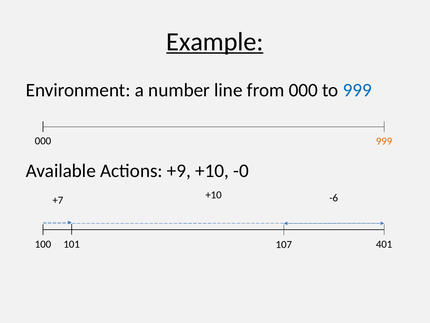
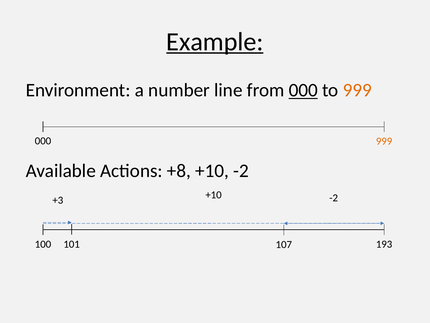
000 underline: none -> present (303, 90)
999 colour: blue -> orange (357, 90)
+9: +9 -> +8 (179, 171)
-0: -0 -> -2 (241, 171)
-6: -6 -> -2 (334, 198)
+7: +7 -> +3 (58, 200)
401: 401 -> 193 (384, 244)
